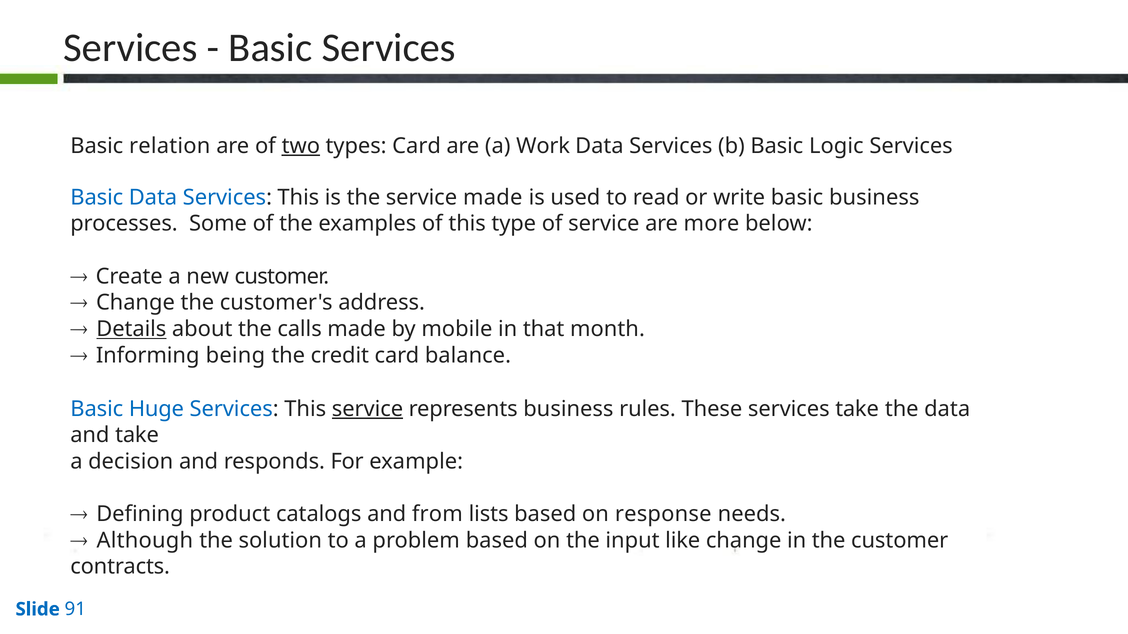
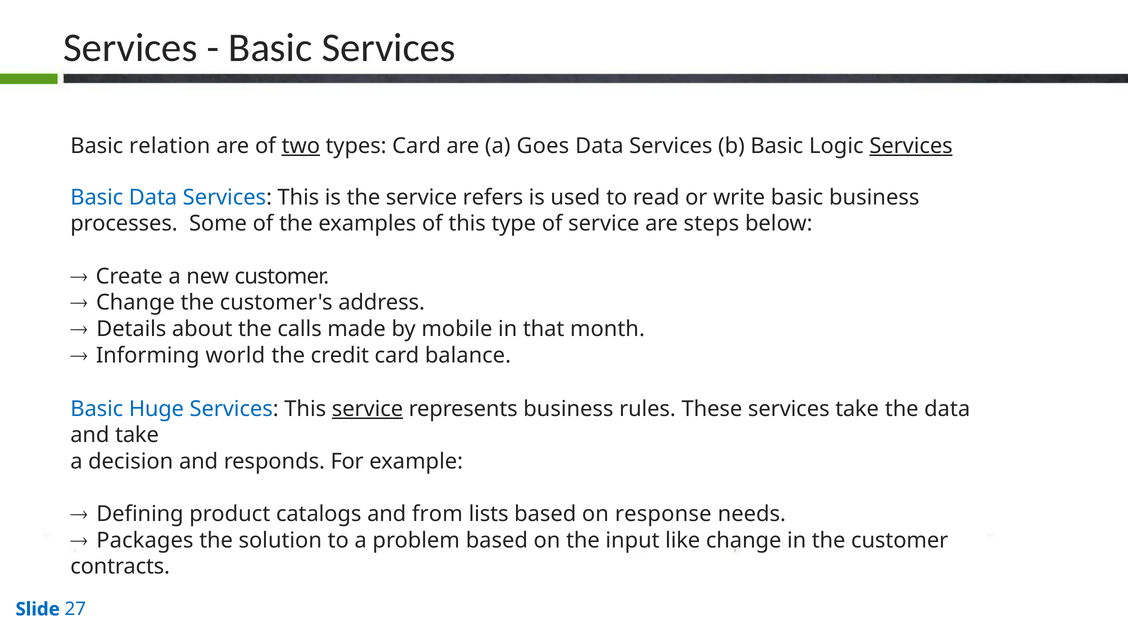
Work: Work -> Goes (543, 146)
Services underline: none -> present (911, 146)
service made: made -> refers (493, 198)
more: more -> steps (711, 224)
Details underline: present -> none (131, 329)
being: being -> world (235, 356)
Although: Although -> Packages (145, 541)
91: 91 -> 27 (75, 610)
